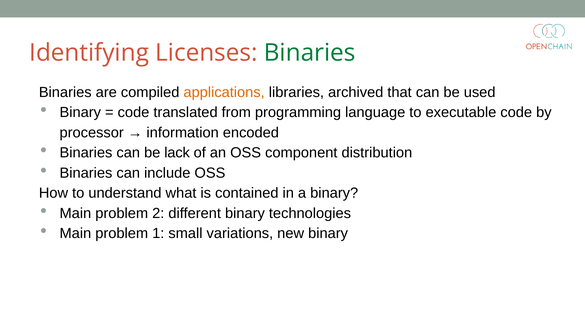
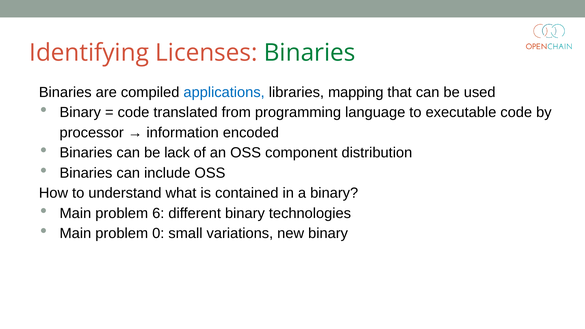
applications colour: orange -> blue (224, 92)
archived: archived -> mapping (356, 92)
2: 2 -> 6 (158, 213)
1: 1 -> 0 (158, 234)
